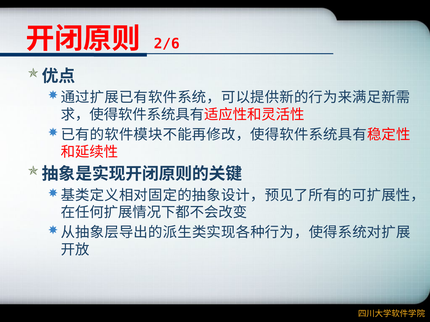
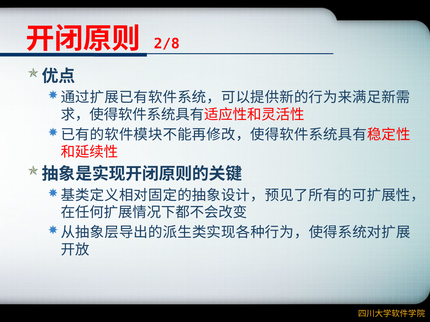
2/6: 2/6 -> 2/8 (167, 44)
